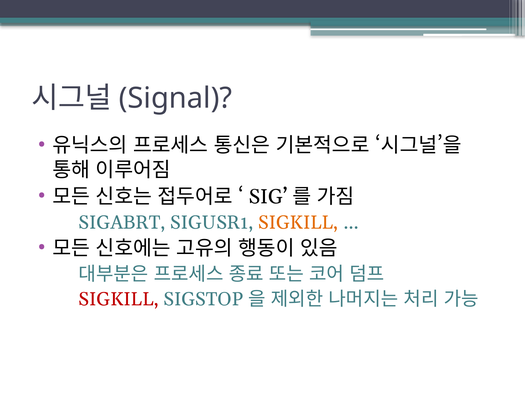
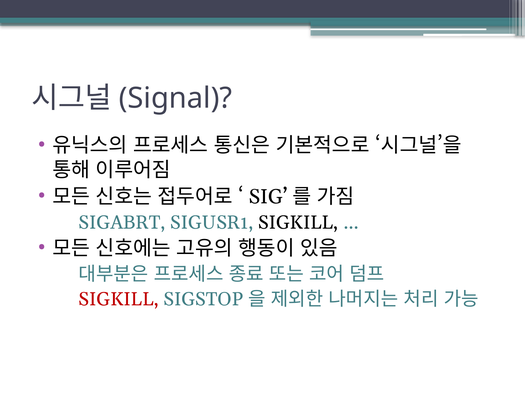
SIGKILL colour: orange -> black (298, 222)
